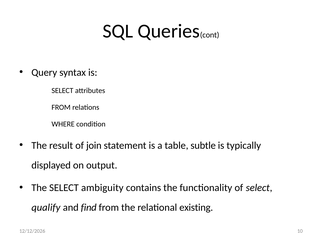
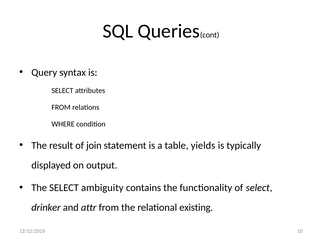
subtle: subtle -> yields (203, 145)
qualify: qualify -> drinker (46, 207)
find: find -> attr (89, 207)
